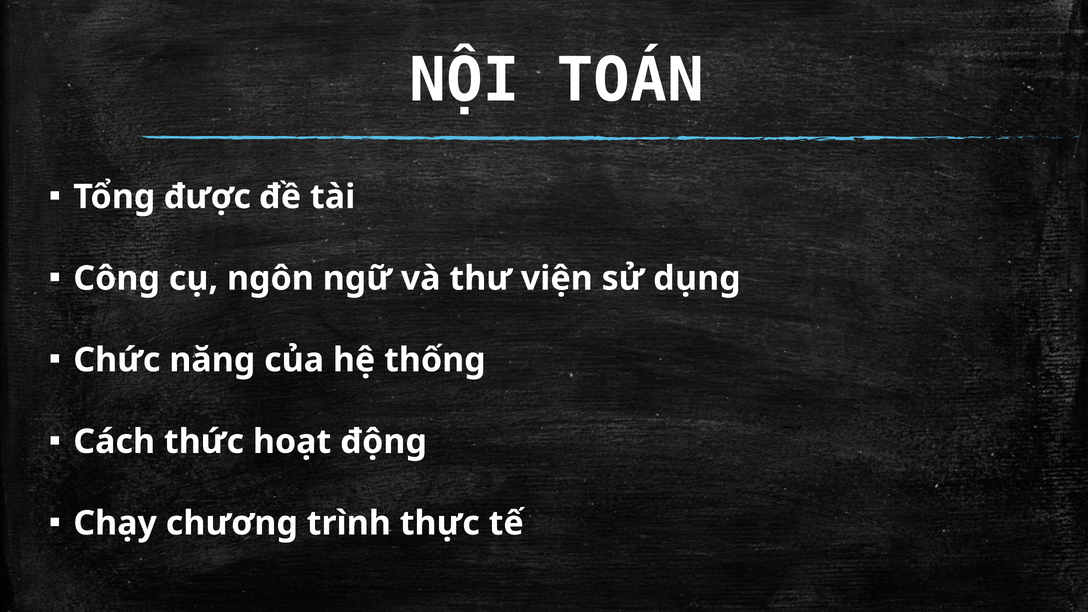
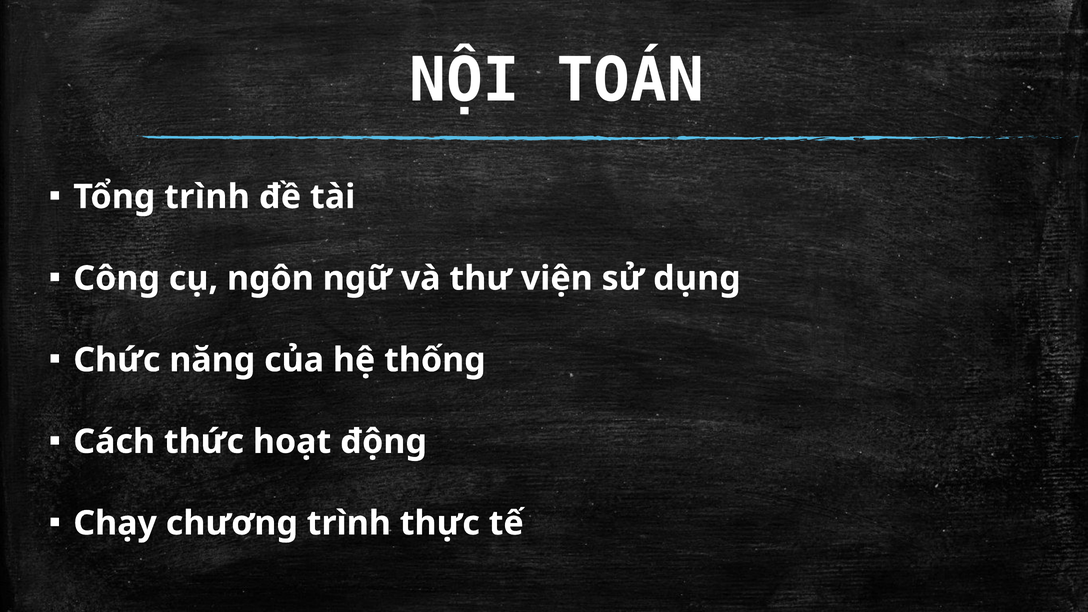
Tổng được: được -> trình (207, 197)
